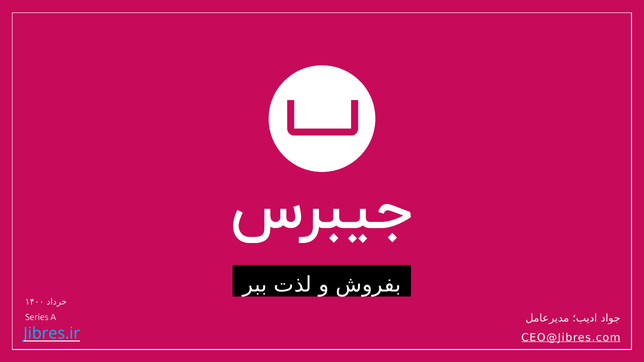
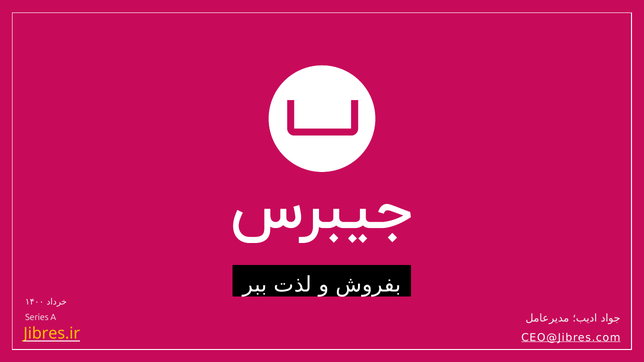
Jibres.ir colour: light blue -> yellow (52, 334)
